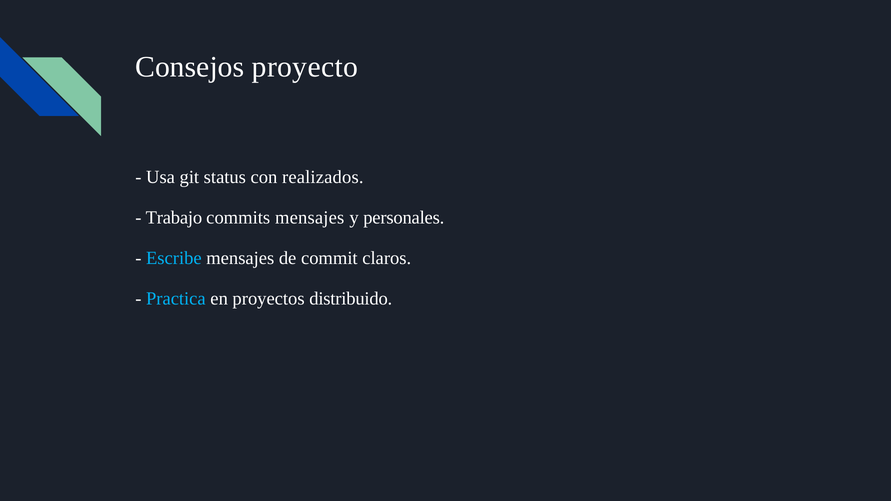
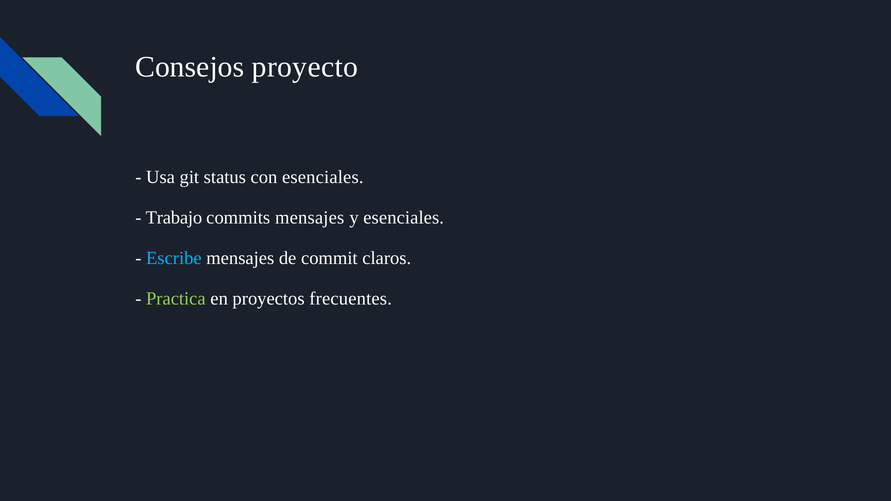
con realizados: realizados -> esenciales (323, 177)
y personales: personales -> esenciales (404, 218)
Practica colour: light blue -> light green (176, 299)
distribuido: distribuido -> frecuentes (351, 299)
